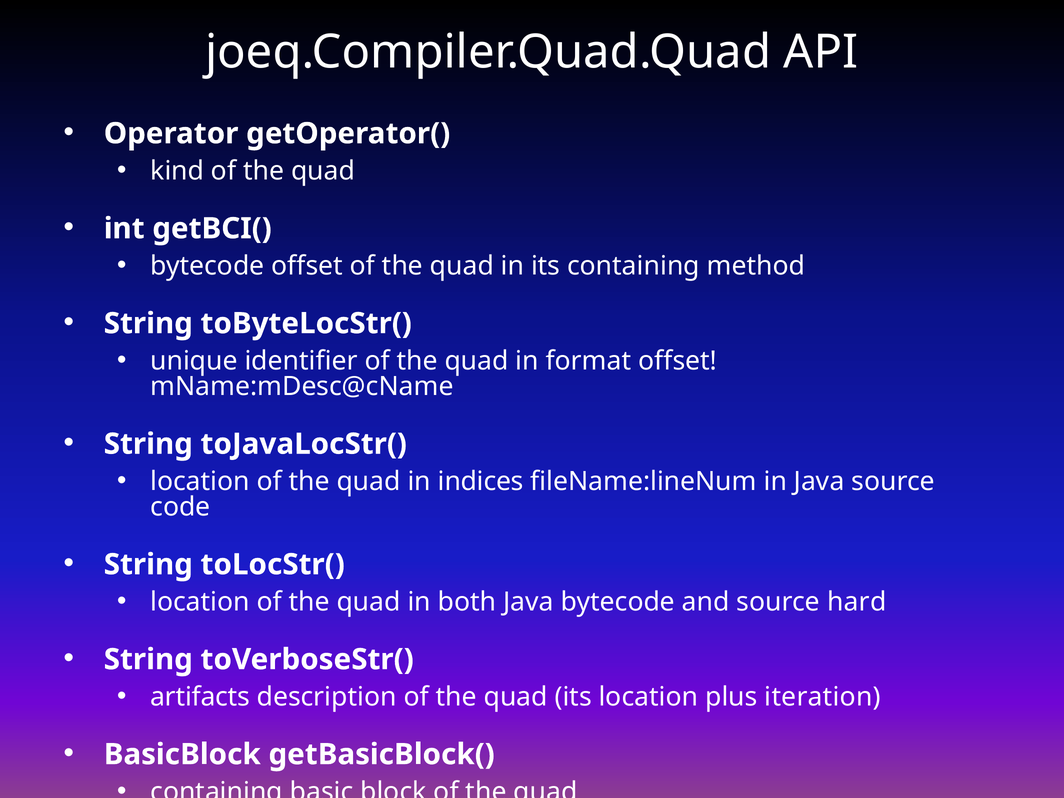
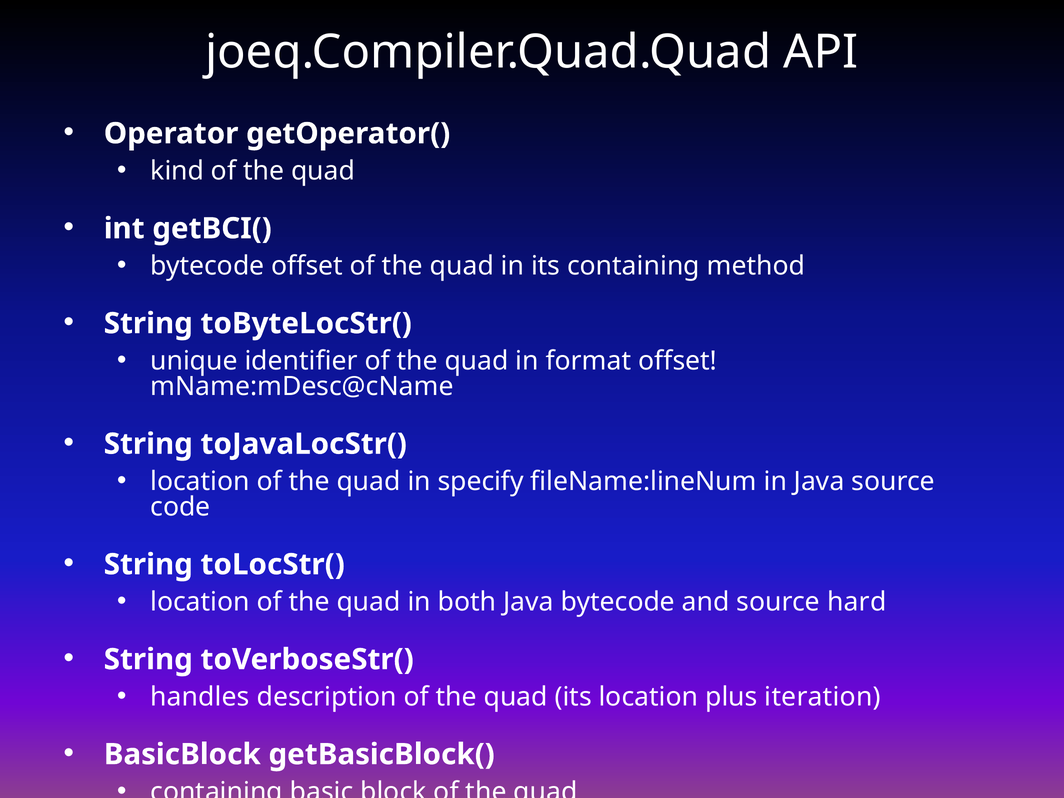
indices: indices -> specify (481, 481)
artifacts: artifacts -> handles (200, 697)
